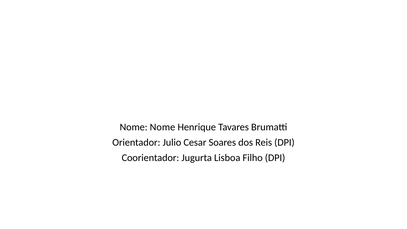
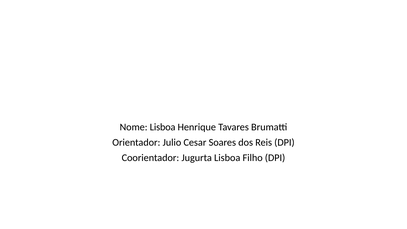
Nome Nome: Nome -> Lisboa (163, 127)
